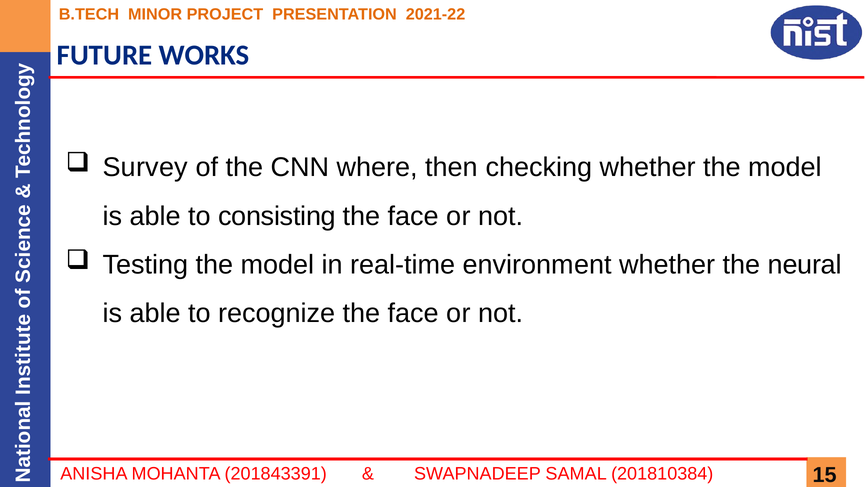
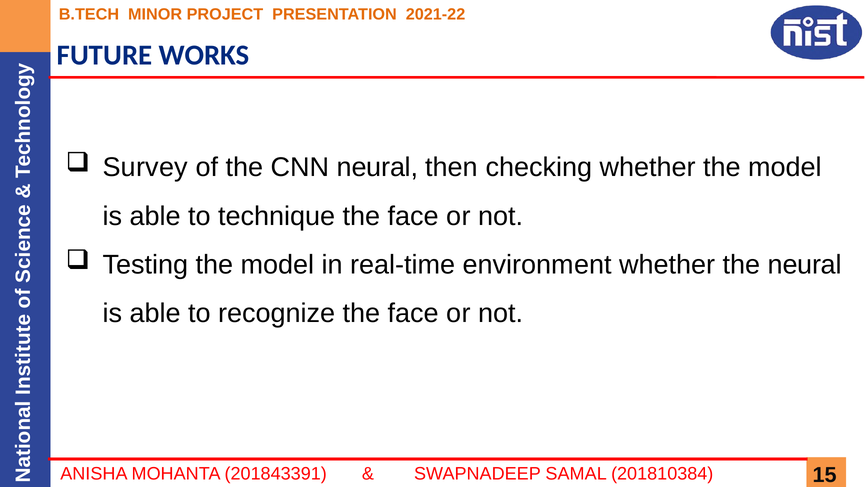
CNN where: where -> neural (377, 167)
consisting: consisting -> technique (277, 216)
